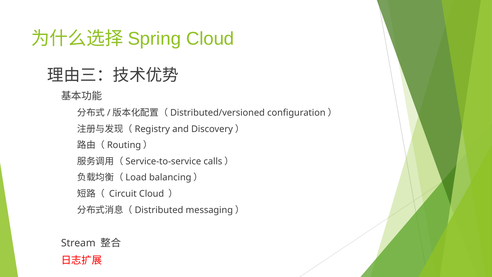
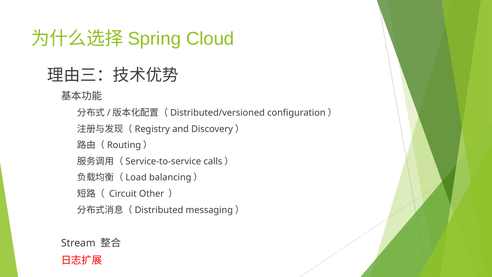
Circuit Cloud: Cloud -> Other (152, 194)
